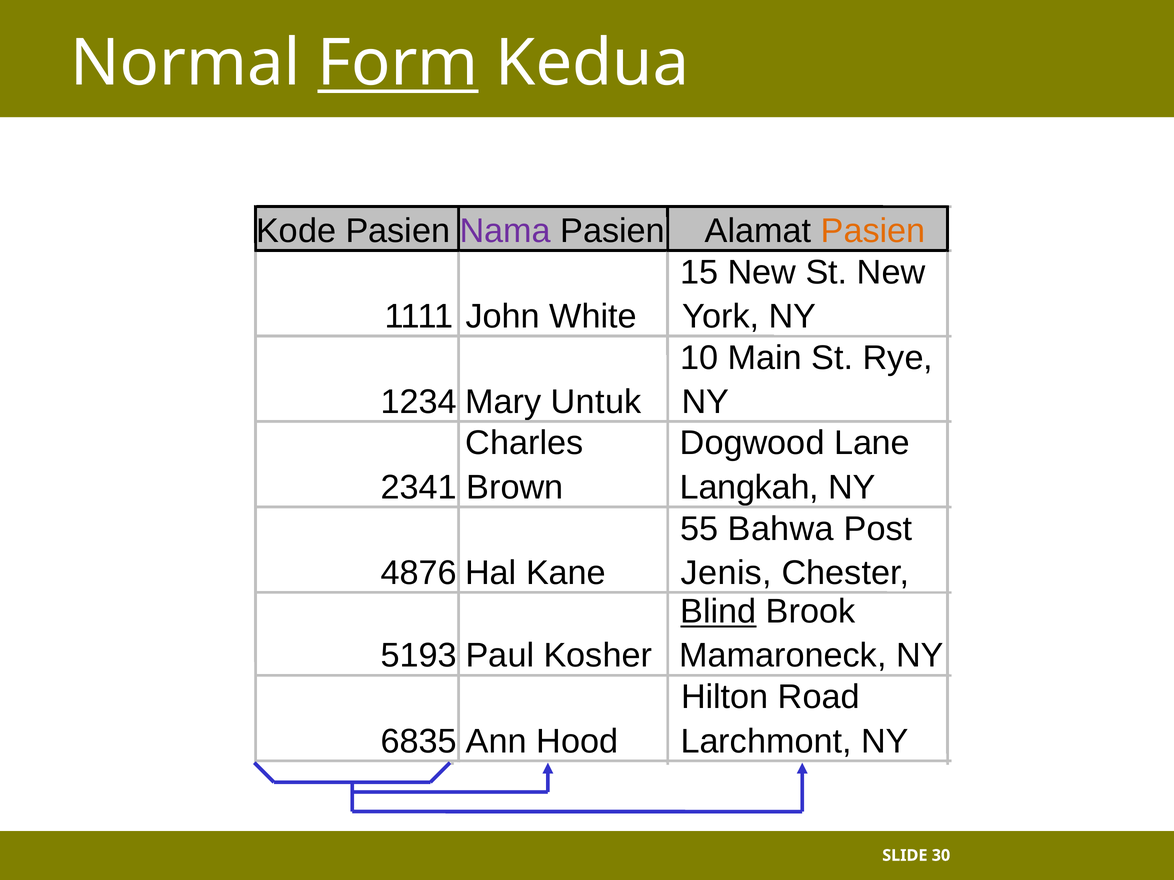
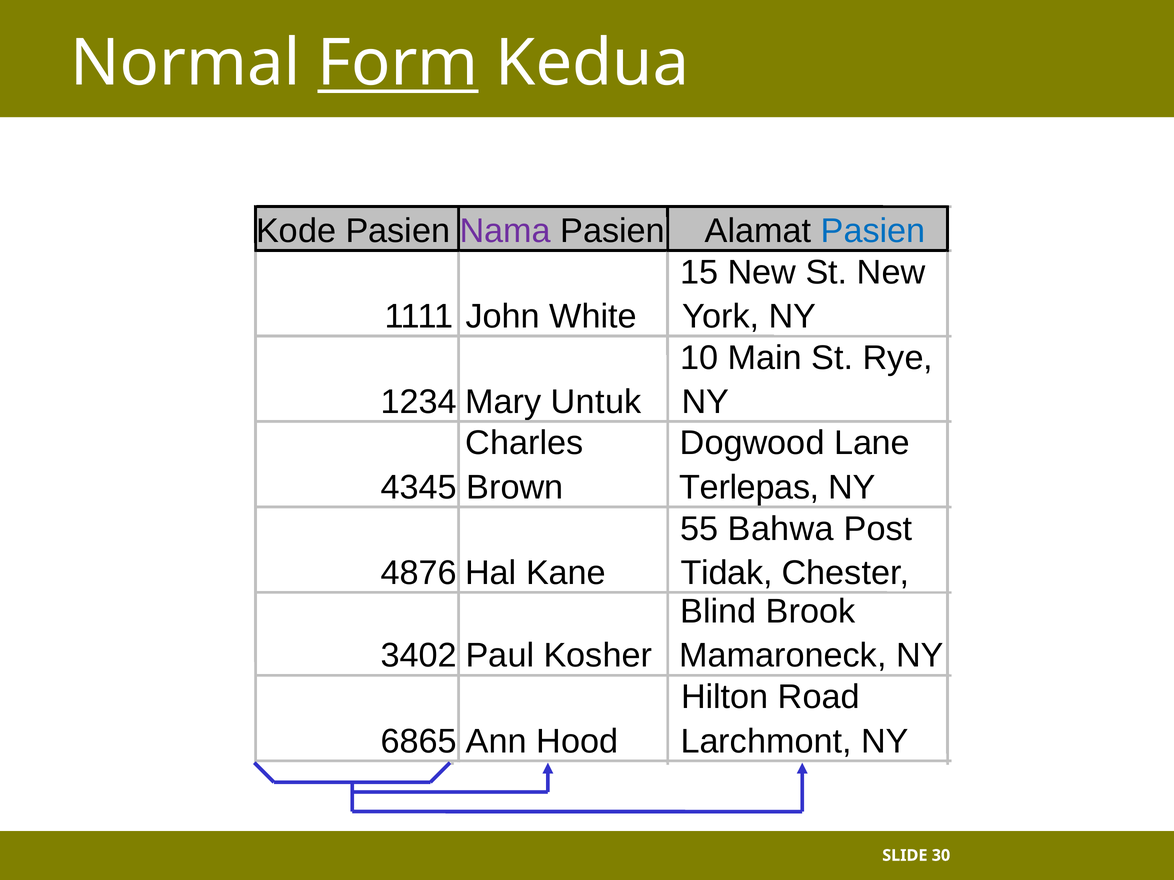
Pasien colour: orange -> blue (873, 231)
2341: 2341 -> 4345 (419, 488)
Langkah: Langkah -> Terlepas (749, 488)
Jenis: Jenis -> Tidak (727, 573)
Blind underline: present -> none (718, 612)
5193: 5193 -> 3402 (419, 656)
6835: 6835 -> 6865 (419, 742)
